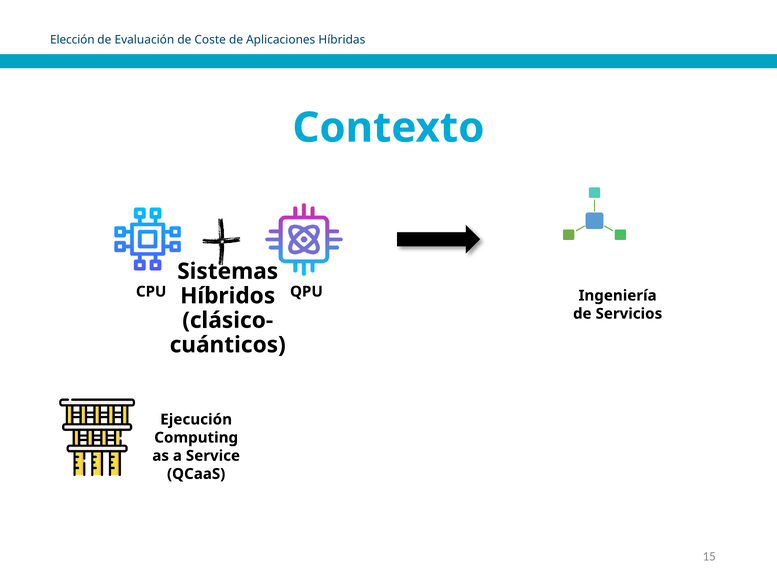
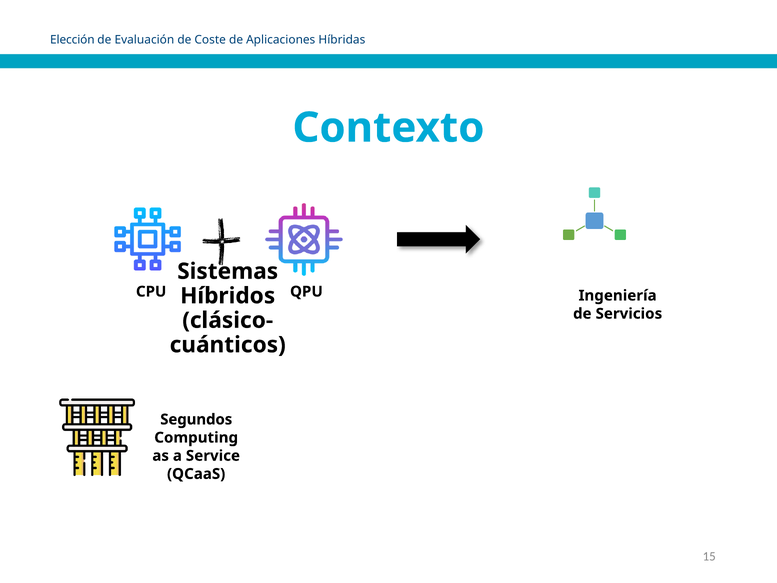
Ejecución: Ejecución -> Segundos (196, 419)
